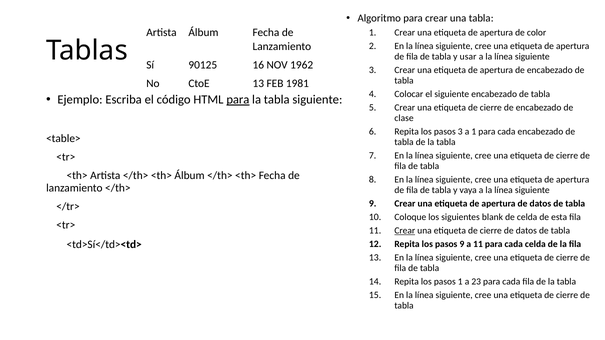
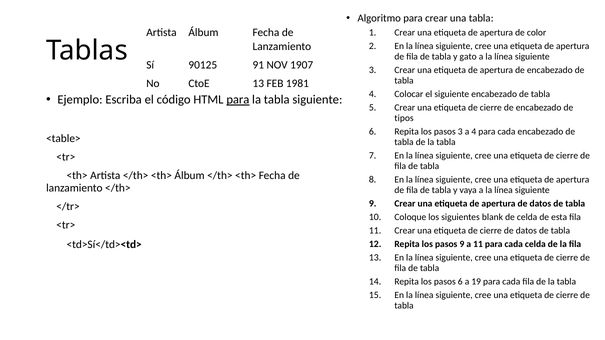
usar: usar -> gato (468, 57)
16: 16 -> 91 (258, 65)
1962: 1962 -> 1907 (302, 65)
clase: clase -> tipos (404, 118)
a 1: 1 -> 4 (474, 132)
Crear underline: present -> none (405, 231)
pasos 1: 1 -> 6 (460, 282)
23: 23 -> 19 (476, 282)
